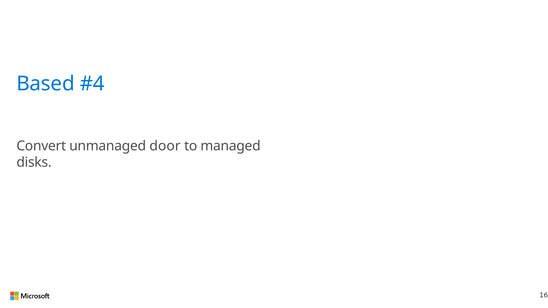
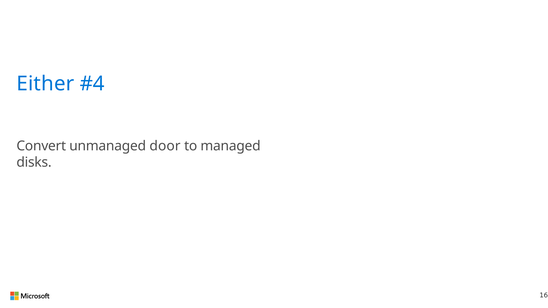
Based: Based -> Either (45, 84)
